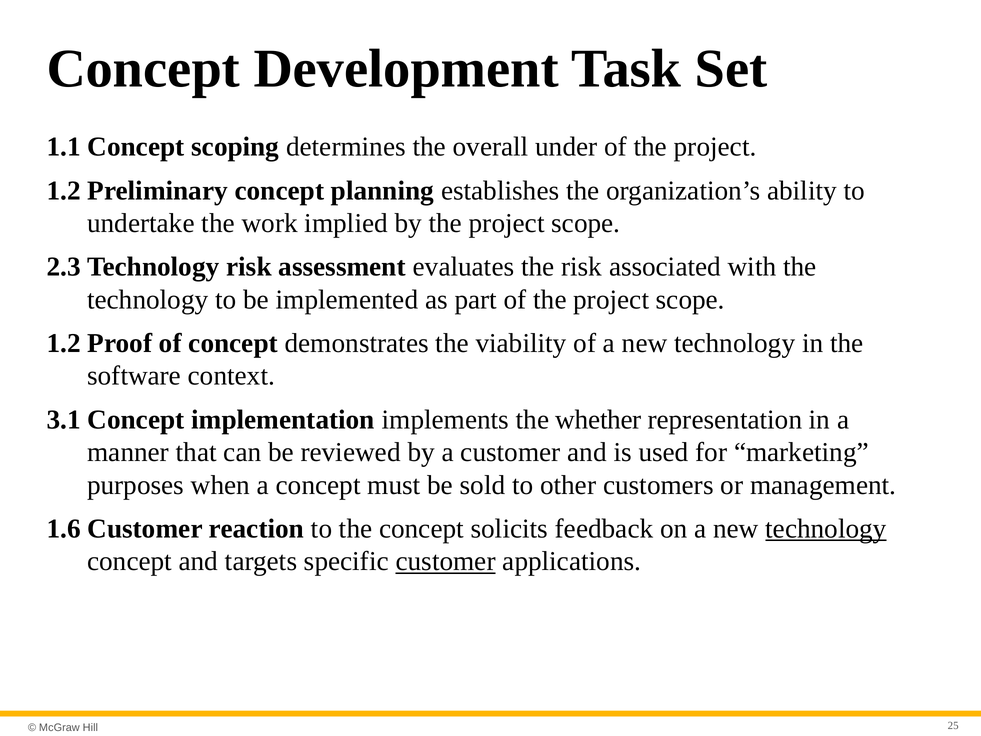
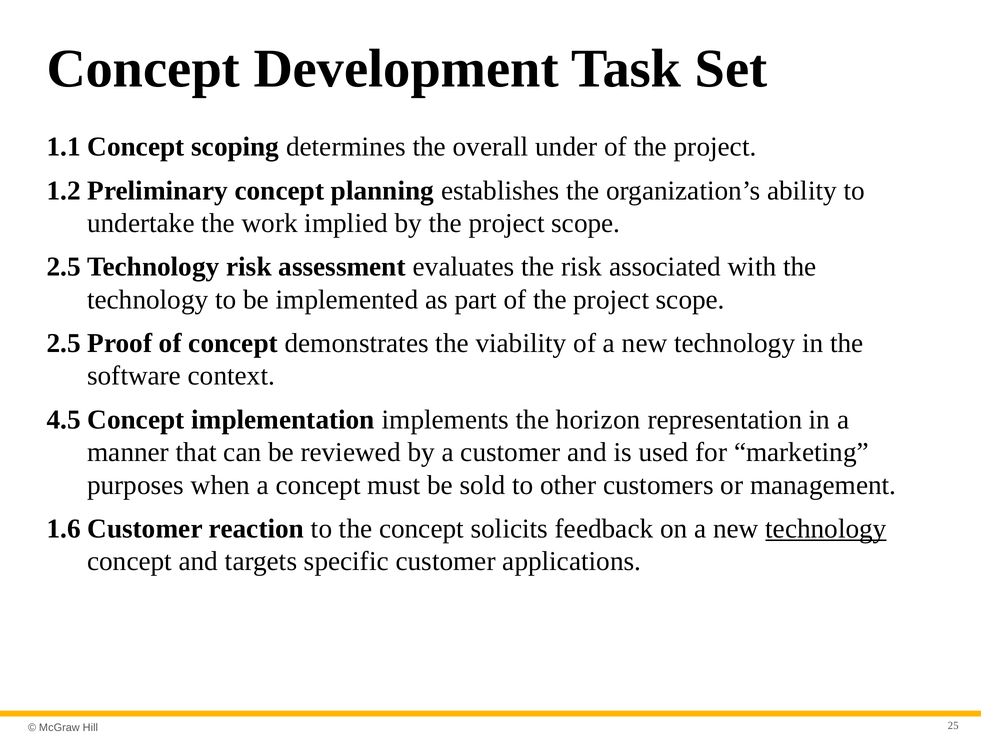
2.3: 2.3 -> 2.5 (64, 267)
1.2: 1.2 -> 2.5 (64, 343)
3.1: 3.1 -> 4.5 (64, 419)
whether: whether -> horizon (598, 419)
customer underline: present -> none (446, 561)
